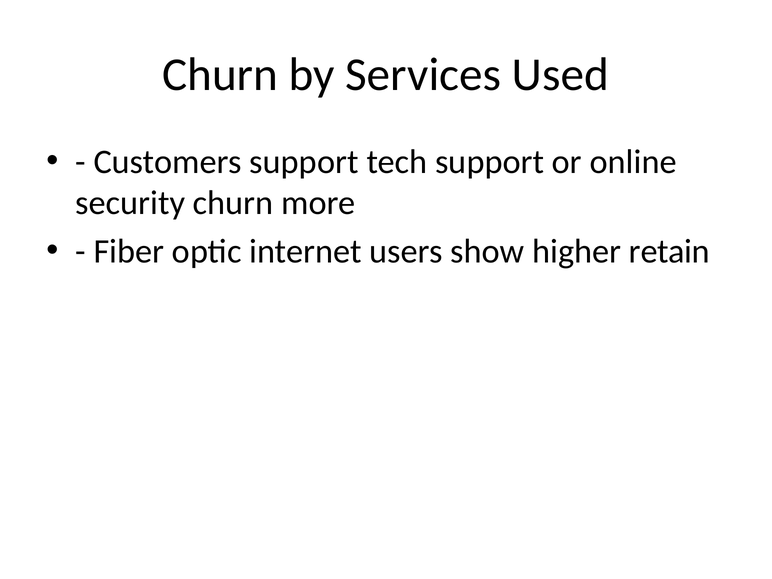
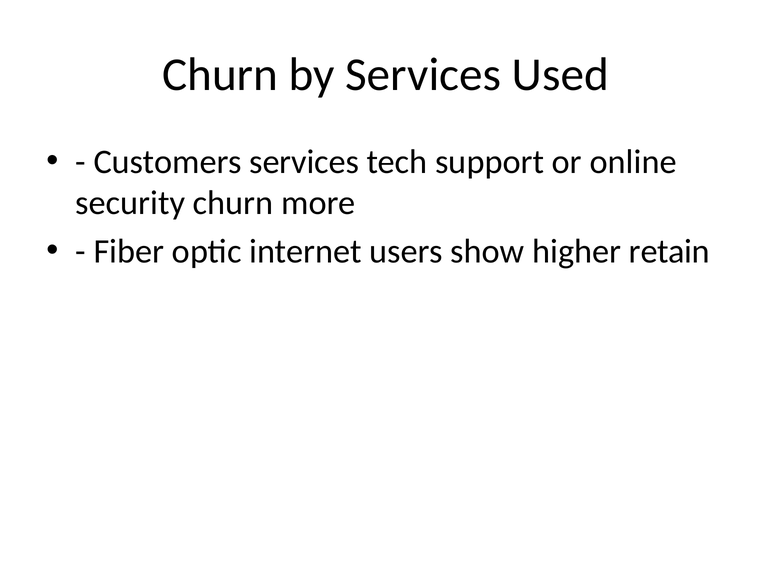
Customers support: support -> services (304, 162)
